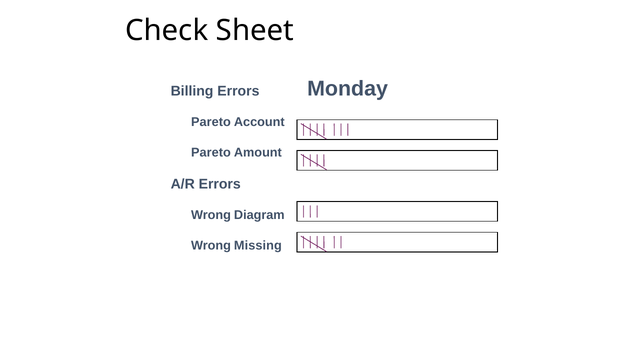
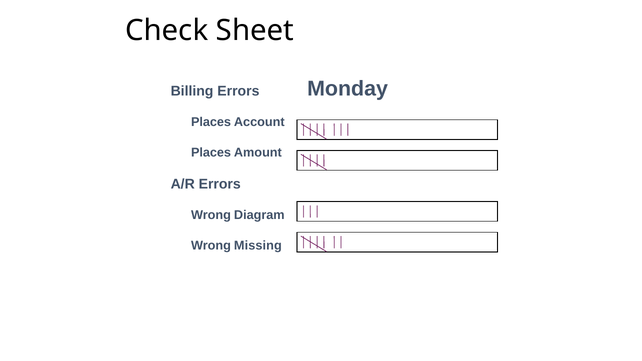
Pareto: Pareto -> Places (211, 122)
Pareto: Pareto -> Places (211, 153)
